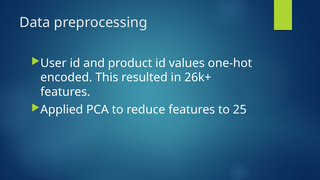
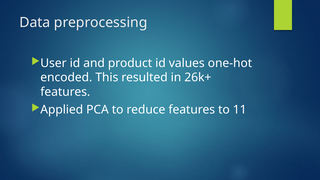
25: 25 -> 11 (240, 110)
